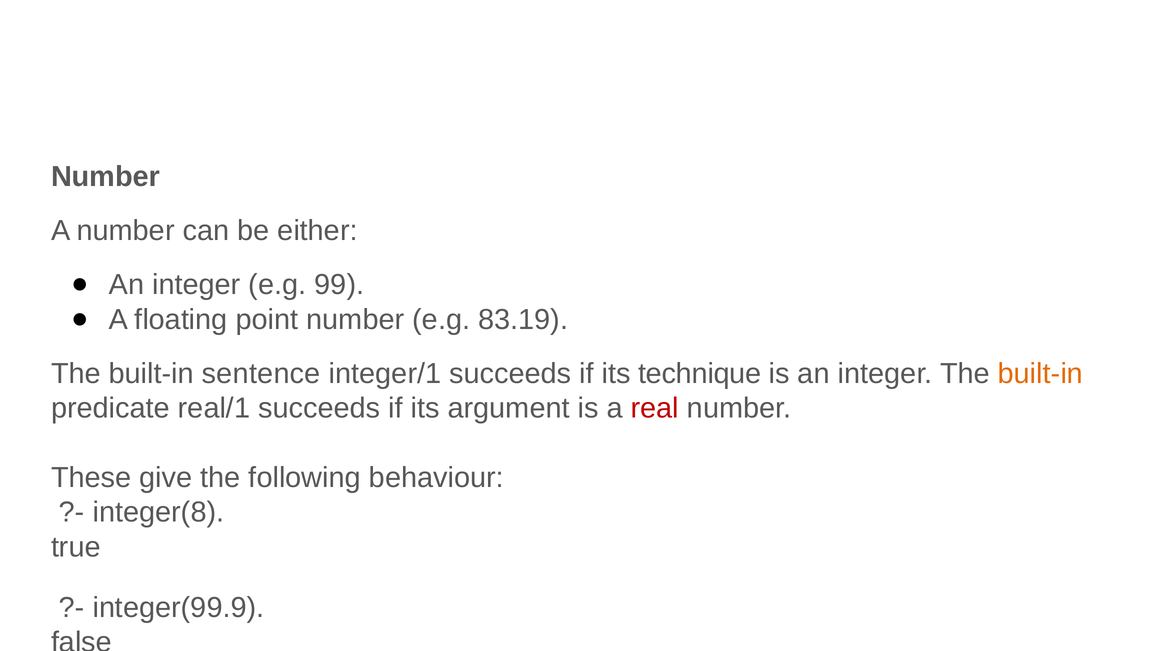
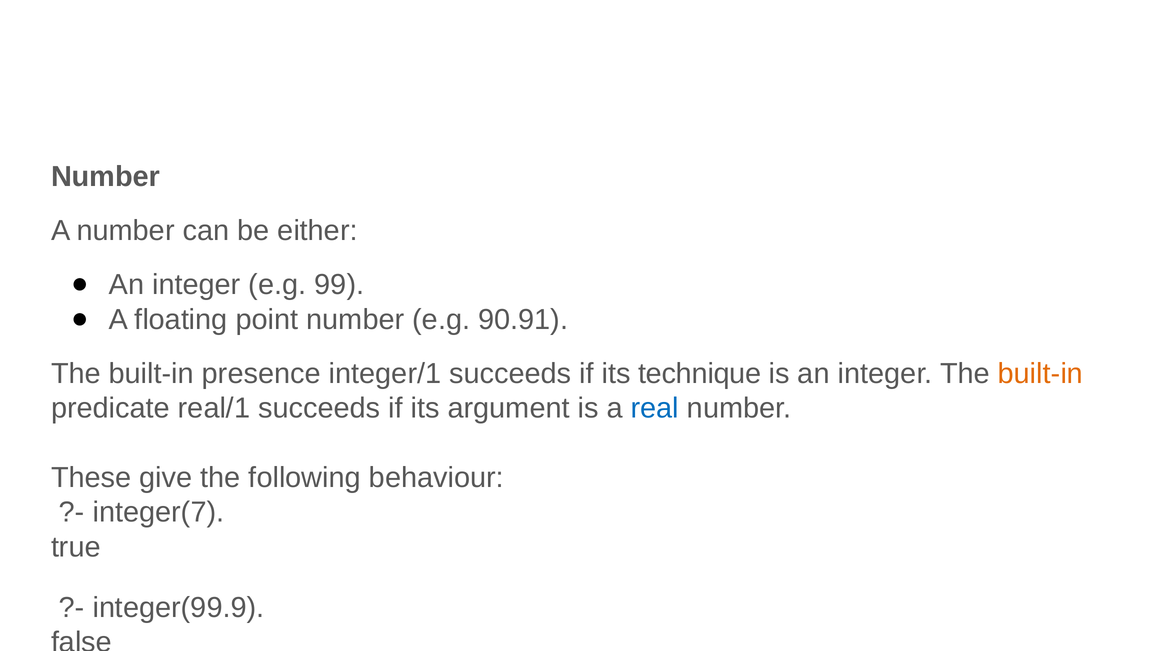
83.19: 83.19 -> 90.91 (523, 319)
sentence: sentence -> presence (261, 373)
real colour: red -> blue (655, 408)
integer(8: integer(8 -> integer(7 (158, 512)
